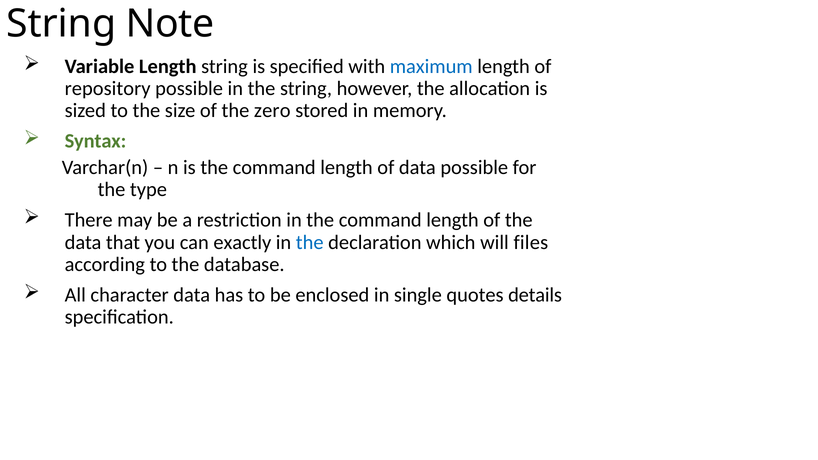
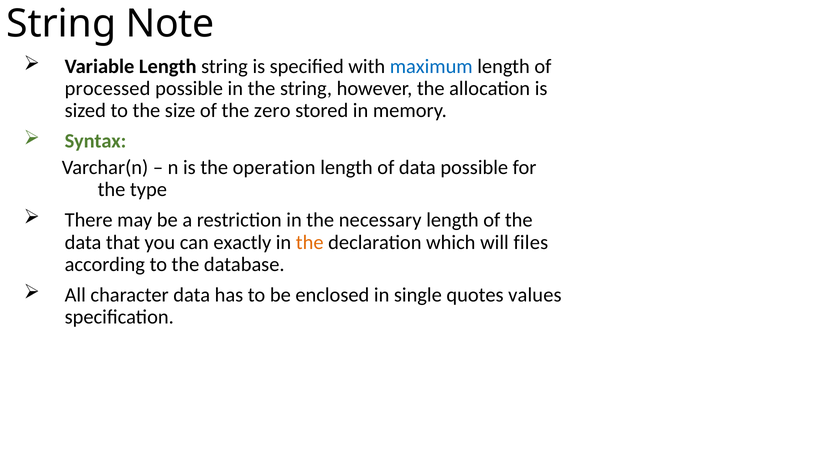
repository: repository -> processed (108, 89)
is the command: command -> operation (274, 168)
in the command: command -> necessary (380, 220)
the colour: blue -> orange (310, 242)
details: details -> values (535, 295)
